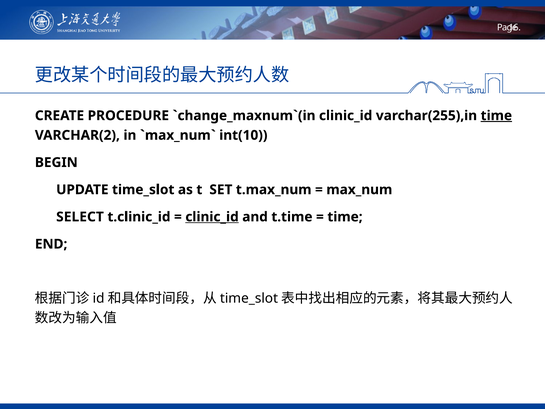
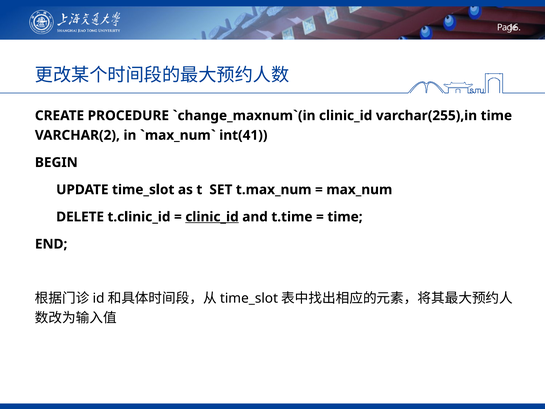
time underline: present -> none (496, 116)
int(10: int(10 -> int(41 (243, 135)
SELECT: SELECT -> DELETE (80, 217)
